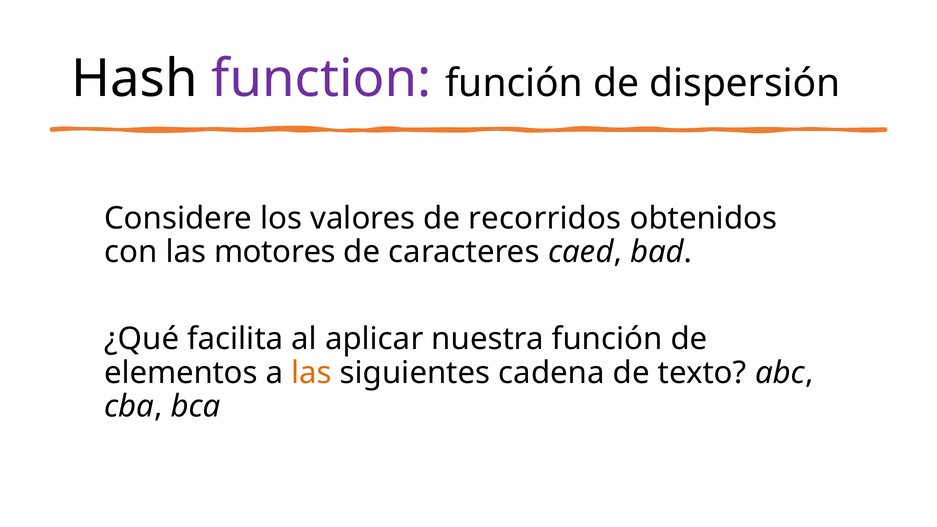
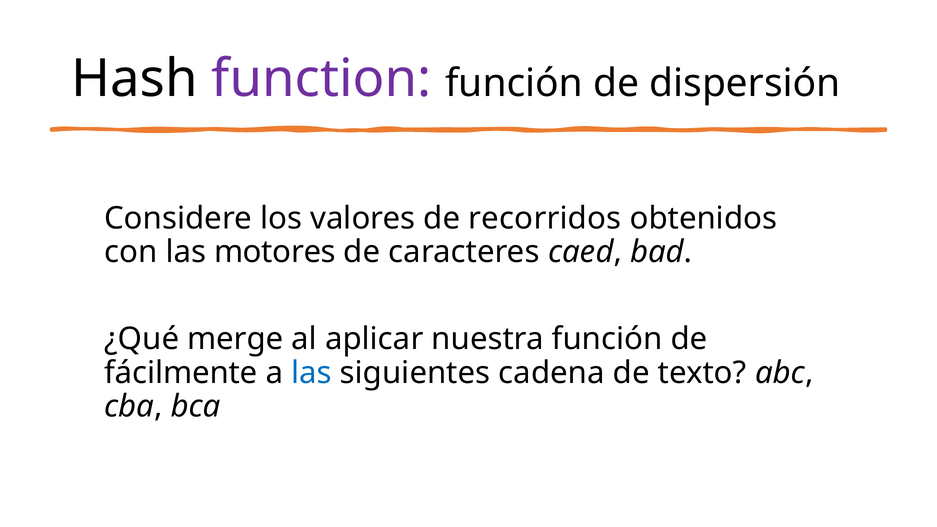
facilita: facilita -> merge (235, 339)
elementos: elementos -> fácilmente (181, 373)
las colour: orange -> blue (312, 373)
